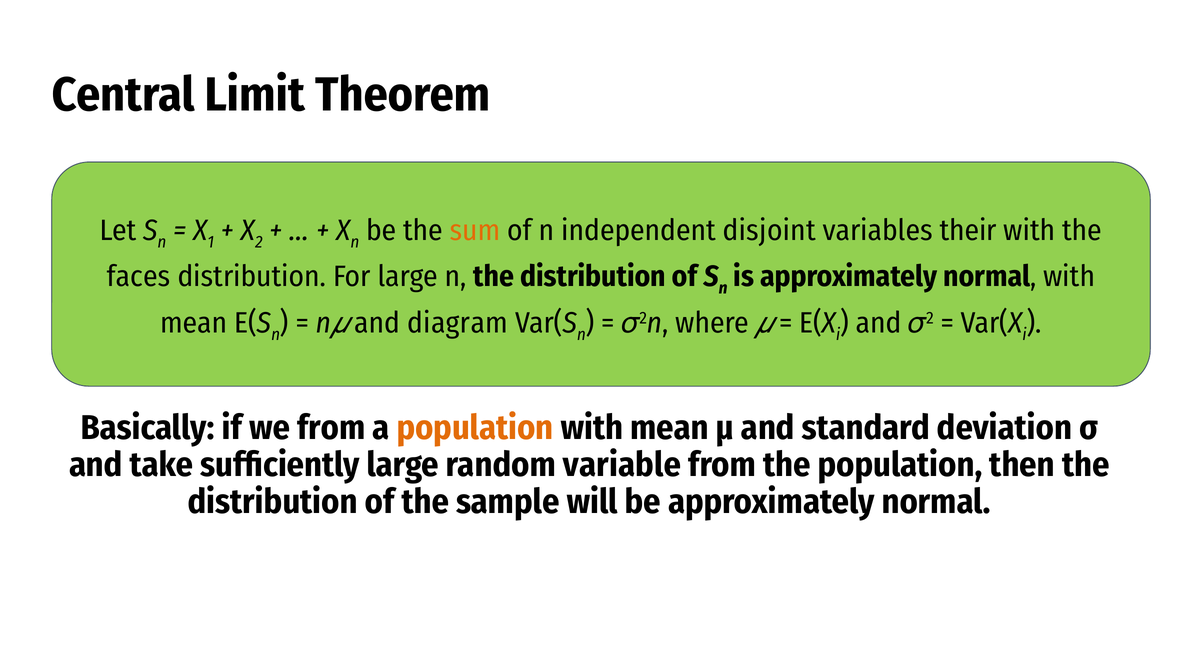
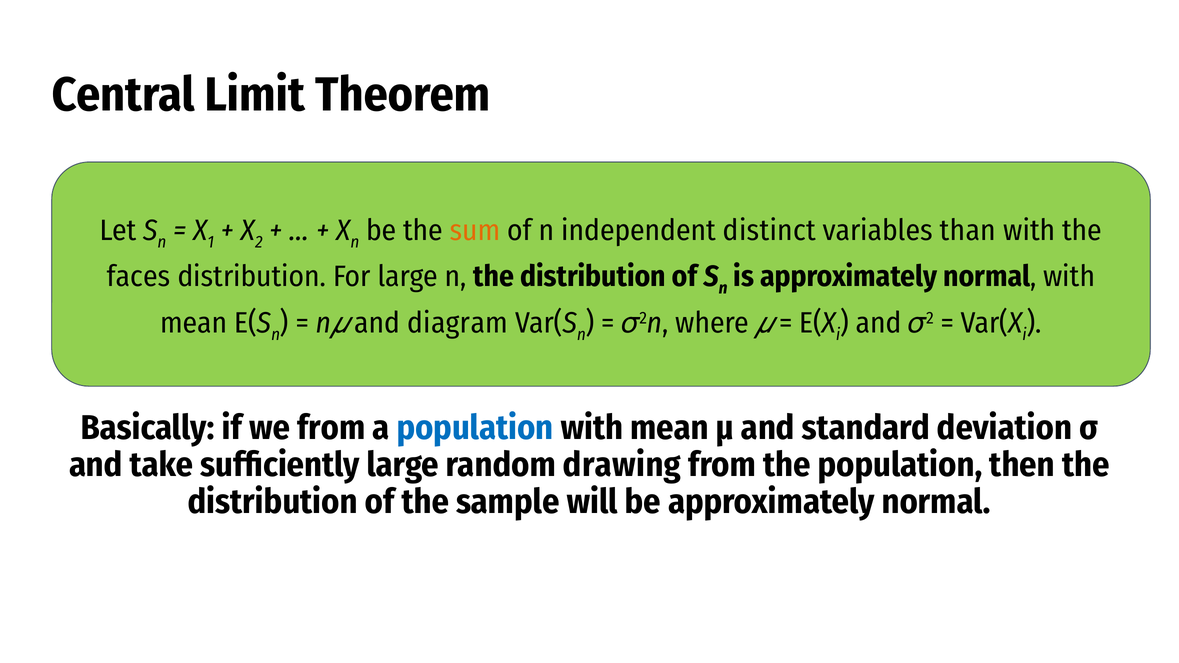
disjoint: disjoint -> distinct (769, 231)
their: their -> than (968, 231)
population colour: orange -> blue (475, 428)
variable: variable -> drawing (622, 465)
